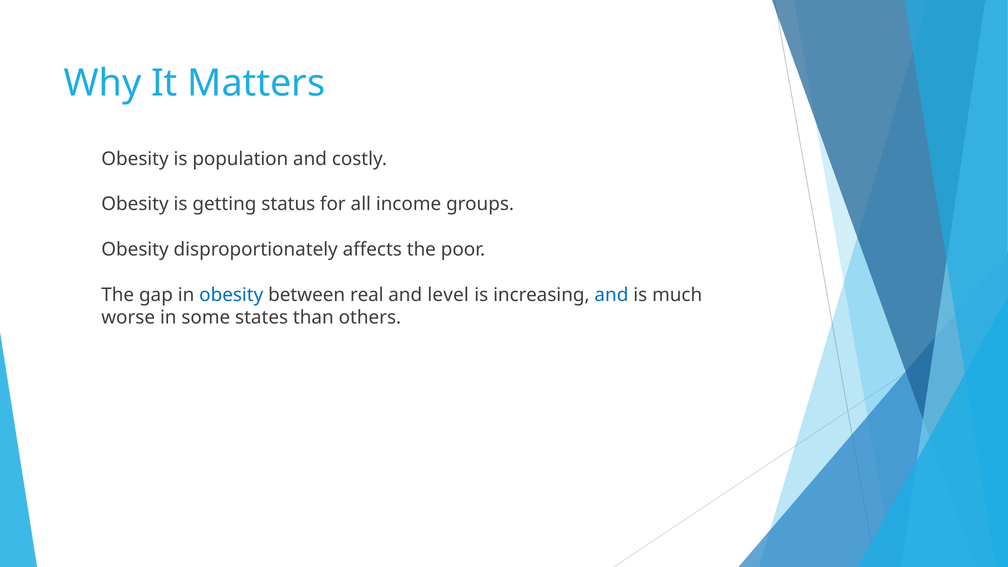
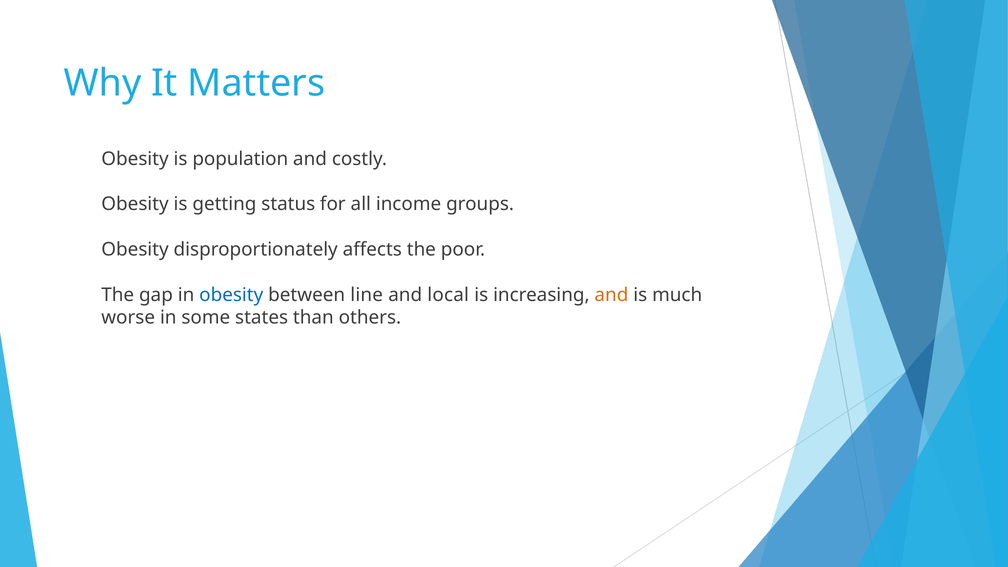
real: real -> line (367, 295)
level: level -> local (448, 295)
and colour: blue -> orange (611, 295)
